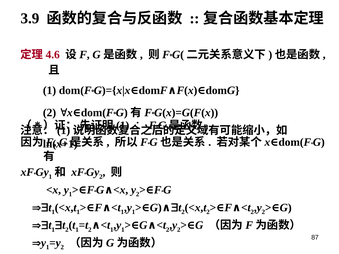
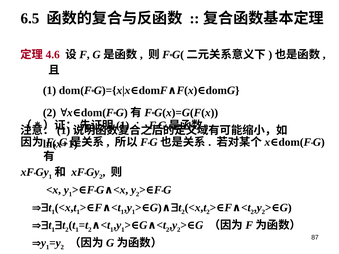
3.9: 3.9 -> 6.5 (30, 18)
